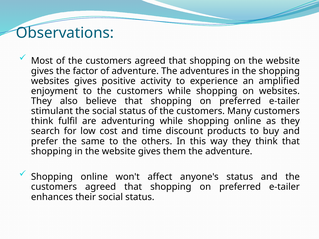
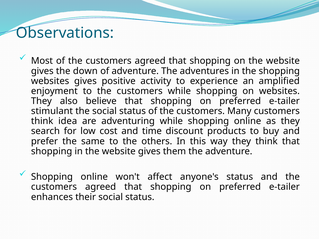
factor: factor -> down (85, 71)
fulfil: fulfil -> idea (68, 121)
